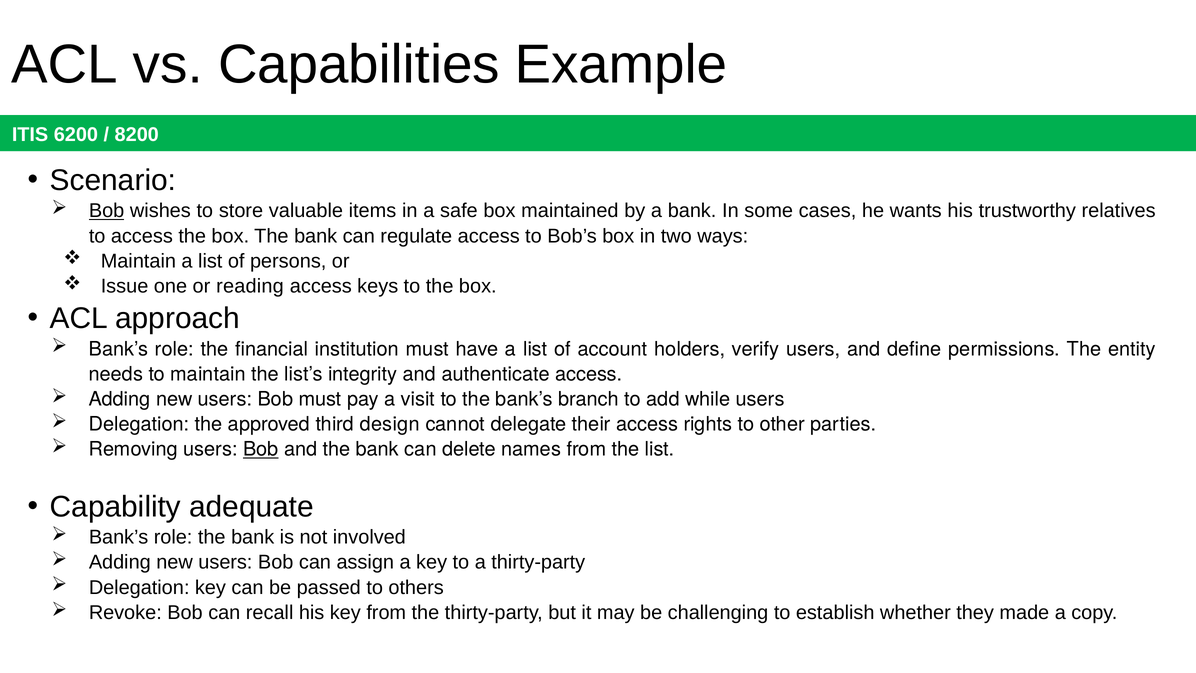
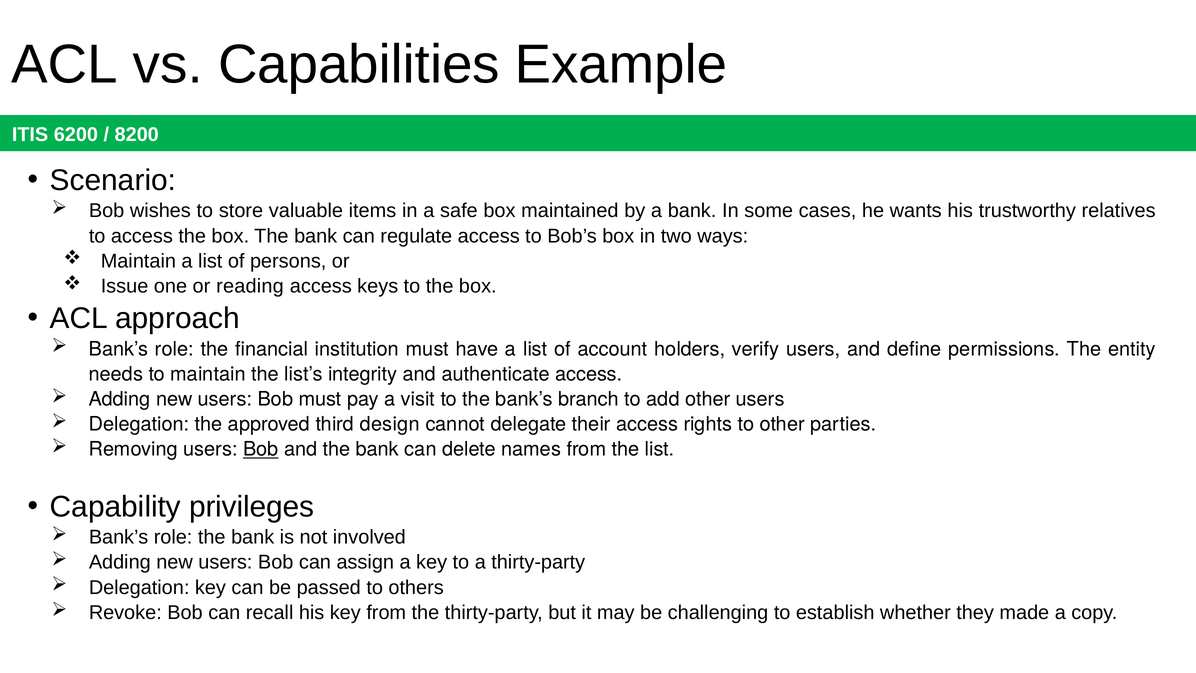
Bob underline: present -> none (107, 211)
add while: while -> other (708, 399)
adequate: adequate -> privileges (252, 507)
